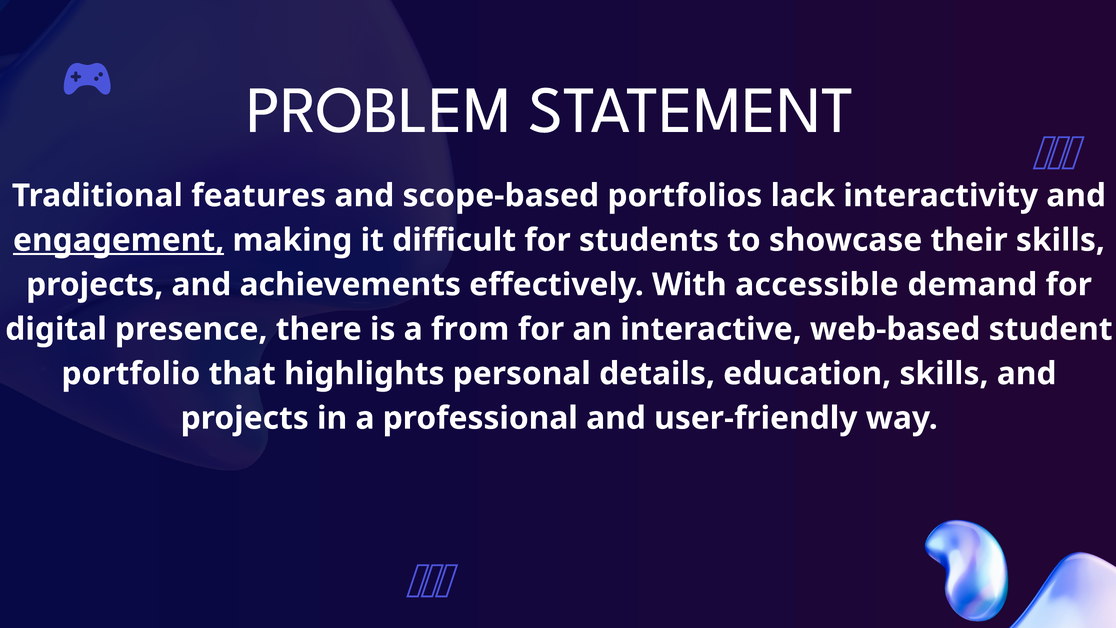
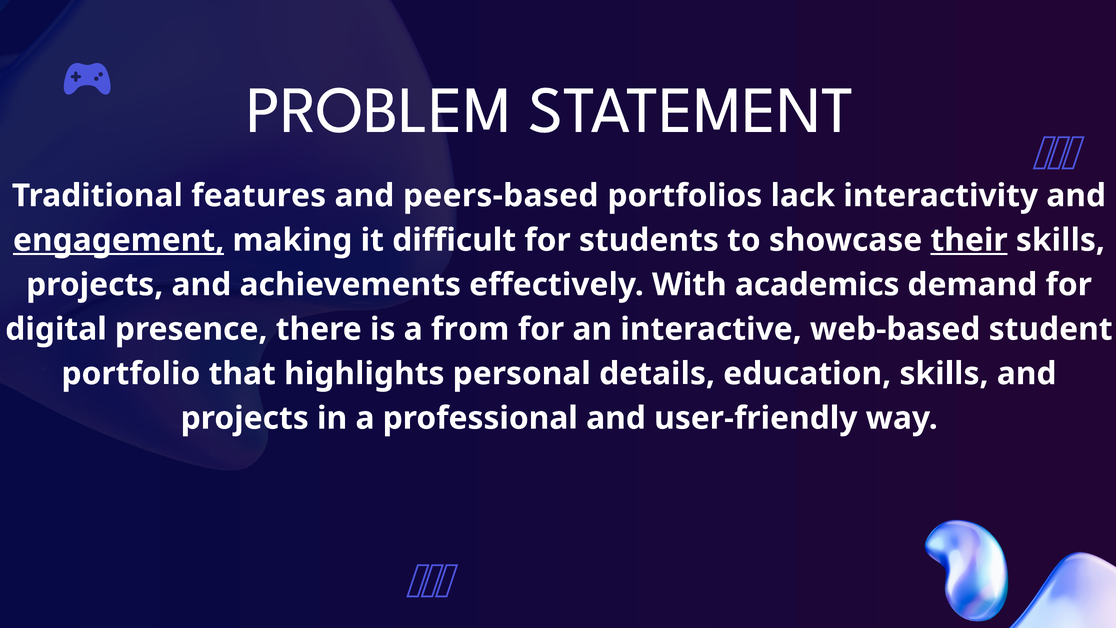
scope-based: scope-based -> peers-based (501, 196)
their underline: none -> present (969, 240)
accessible: accessible -> academics (817, 285)
